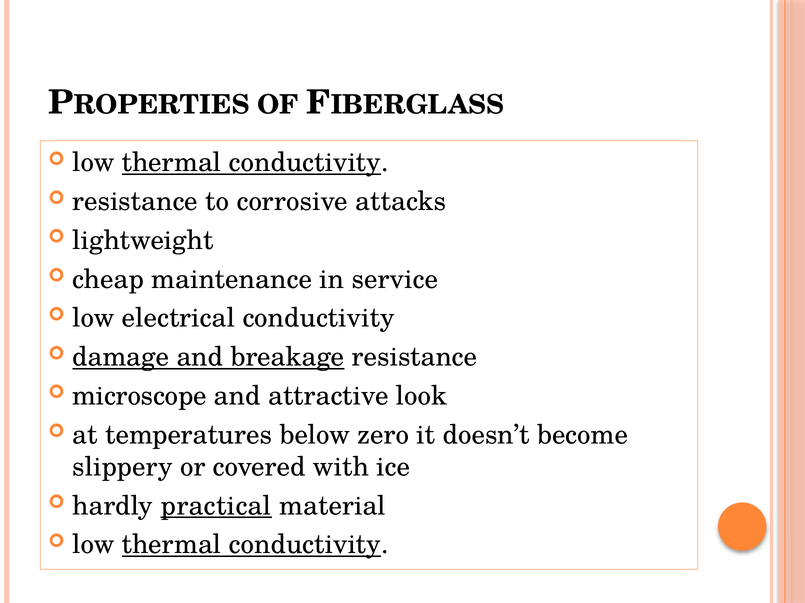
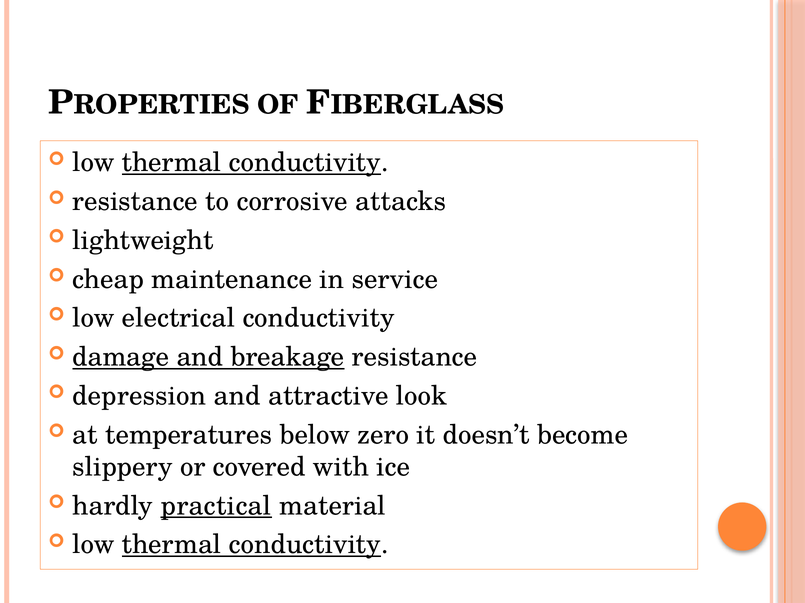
microscope: microscope -> depression (139, 396)
